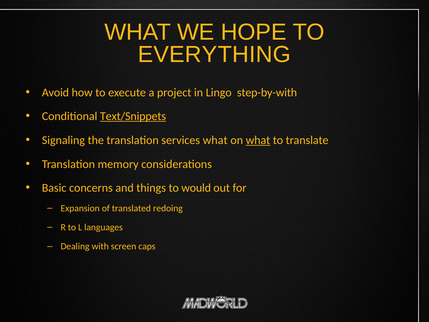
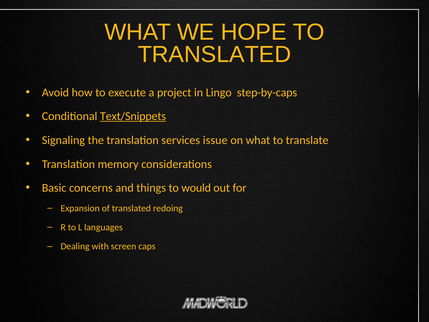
EVERYTHING: EVERYTHING -> TRANSLATED (214, 54)
step-by-with: step-by-with -> step-by-caps (267, 92)
services what: what -> issue (215, 140)
what underline: present -> none (258, 140)
